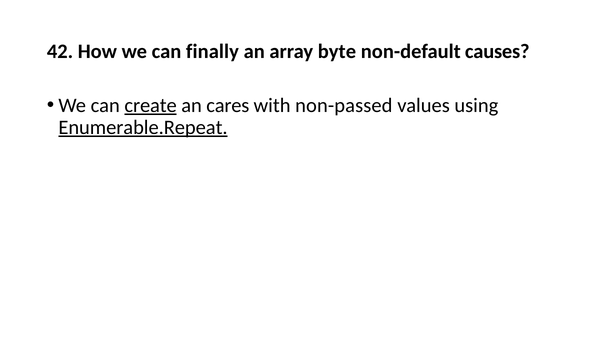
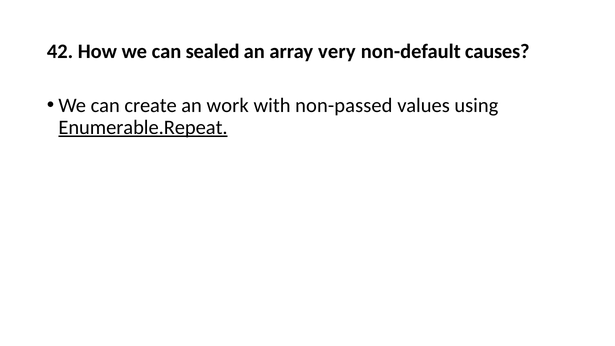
finally: finally -> sealed (213, 52)
byte: byte -> very (337, 52)
create underline: present -> none (151, 105)
cares: cares -> work (228, 105)
